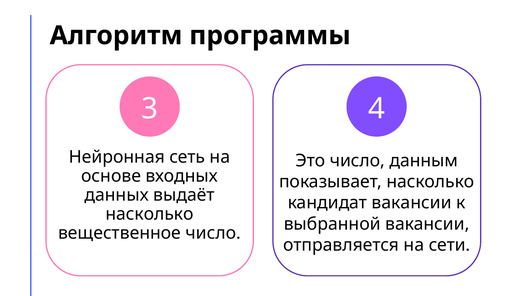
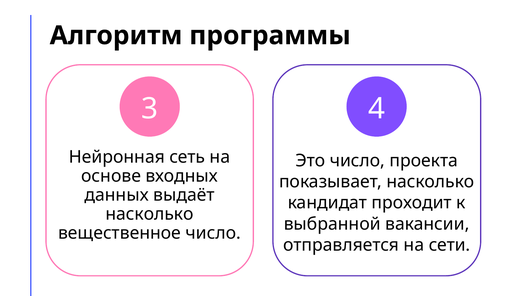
данным: данным -> проекта (424, 161)
кандидат вакансии: вакансии -> проходит (412, 203)
